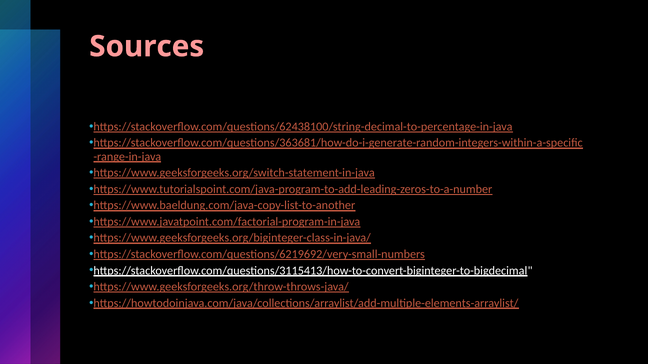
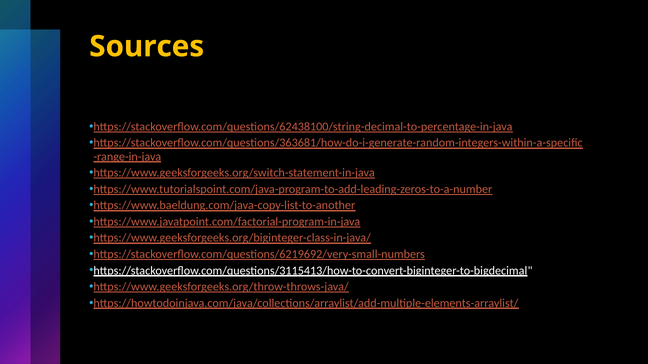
Sources colour: pink -> yellow (147, 47)
